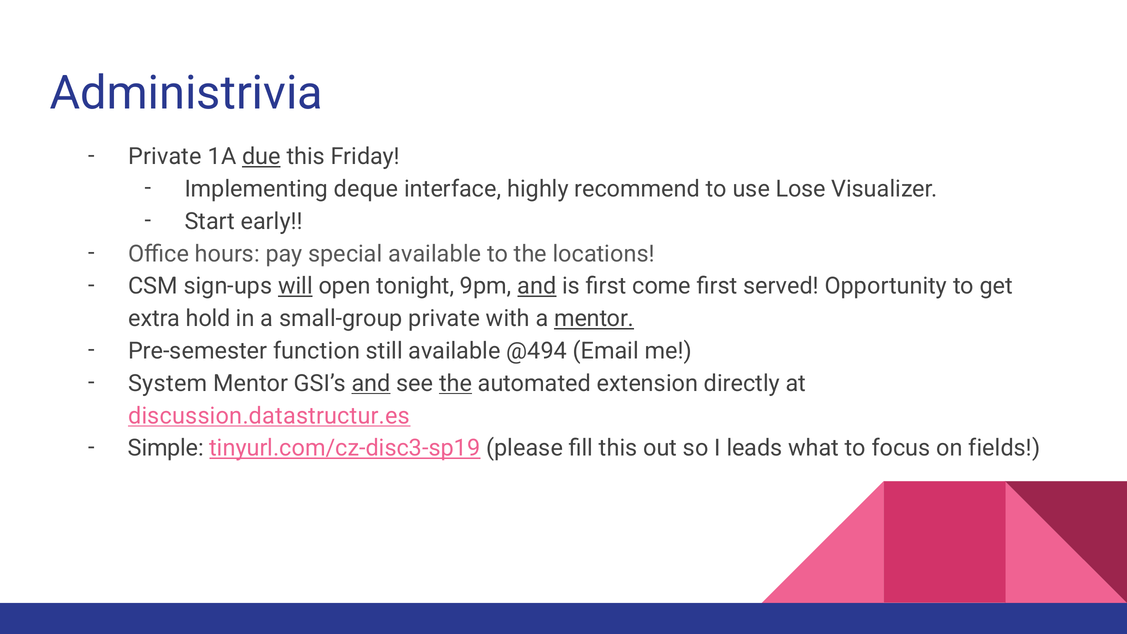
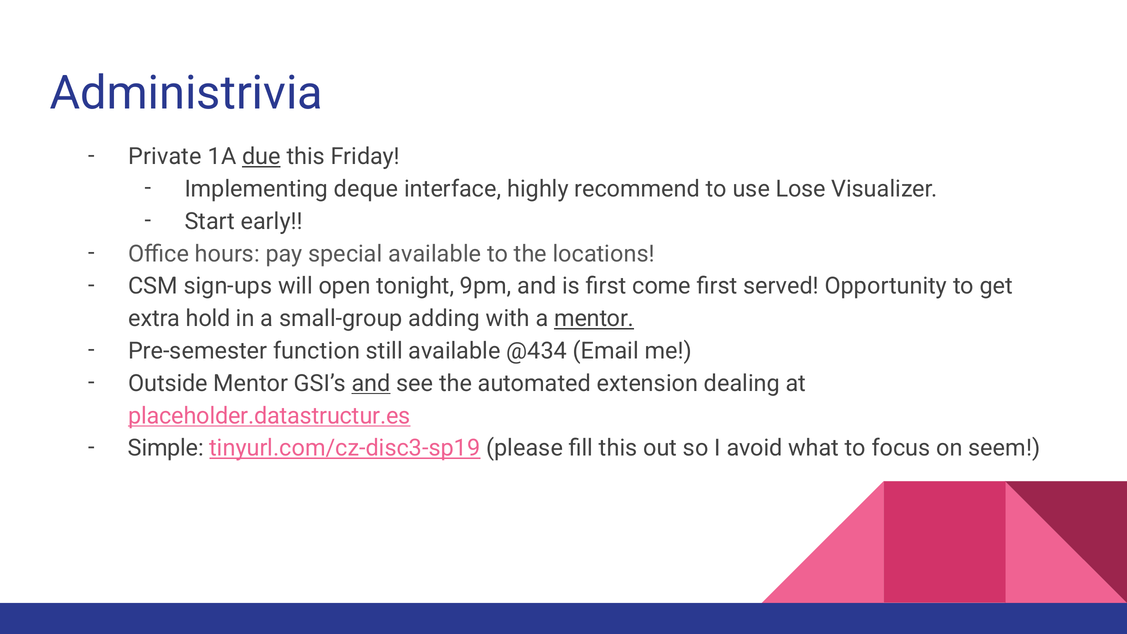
will underline: present -> none (295, 286)
and underline: present -> none (537, 286)
small-group private: private -> adding (444, 319)
@494: @494 -> @434 (537, 351)
System: System -> Outside (168, 383)
the underline: present -> none (456, 383)
directly: directly -> dealing (742, 383)
discussion.datastructur.es: discussion.datastructur.es -> placeholder.datastructur.es (269, 416)
leads: leads -> avoid (754, 448)
fields: fields -> seem (1004, 448)
